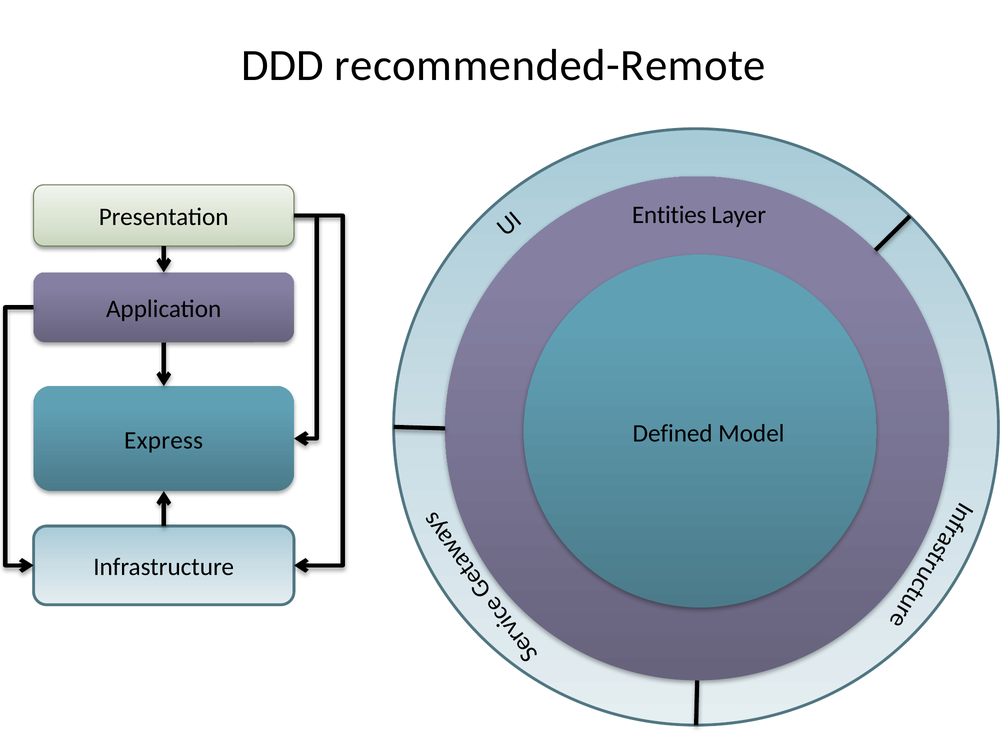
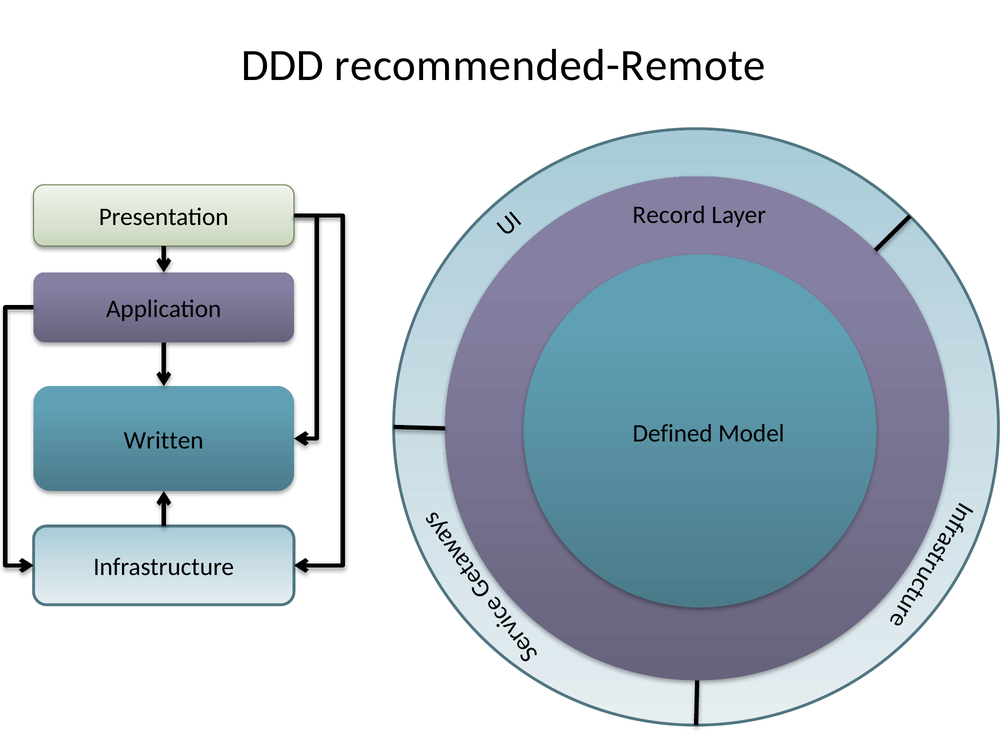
Entities: Entities -> Record (669, 215)
Express: Express -> Written (164, 440)
